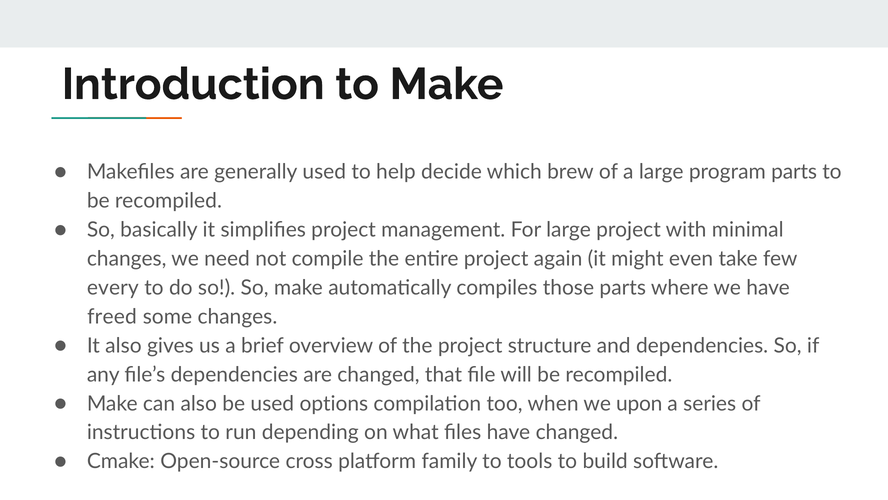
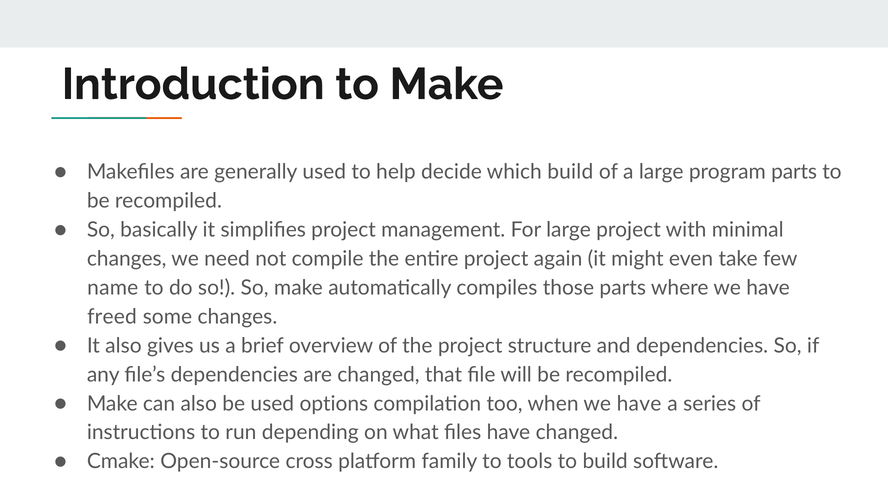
which brew: brew -> build (570, 172)
every: every -> name (113, 288)
when we upon: upon -> have (639, 403)
